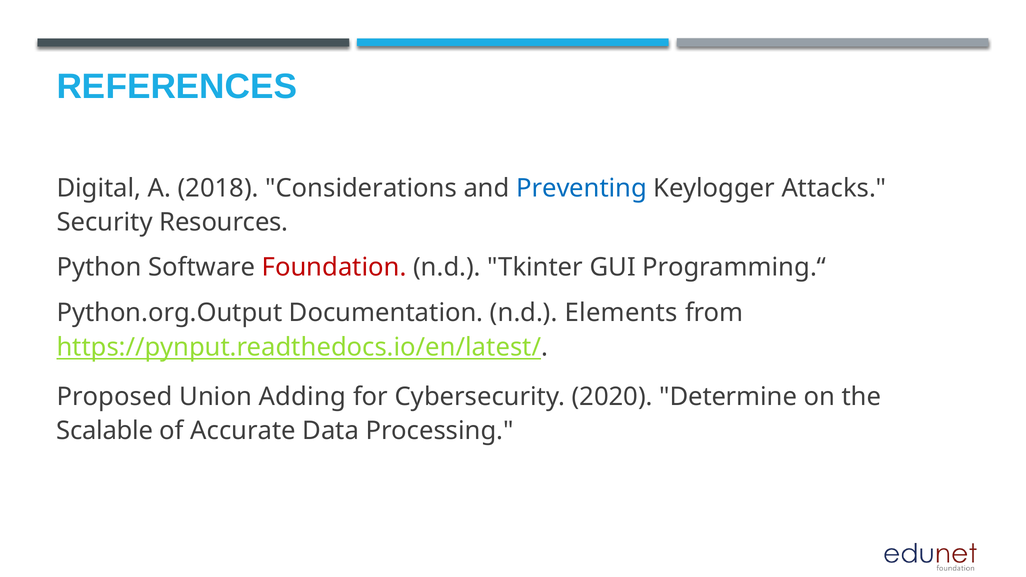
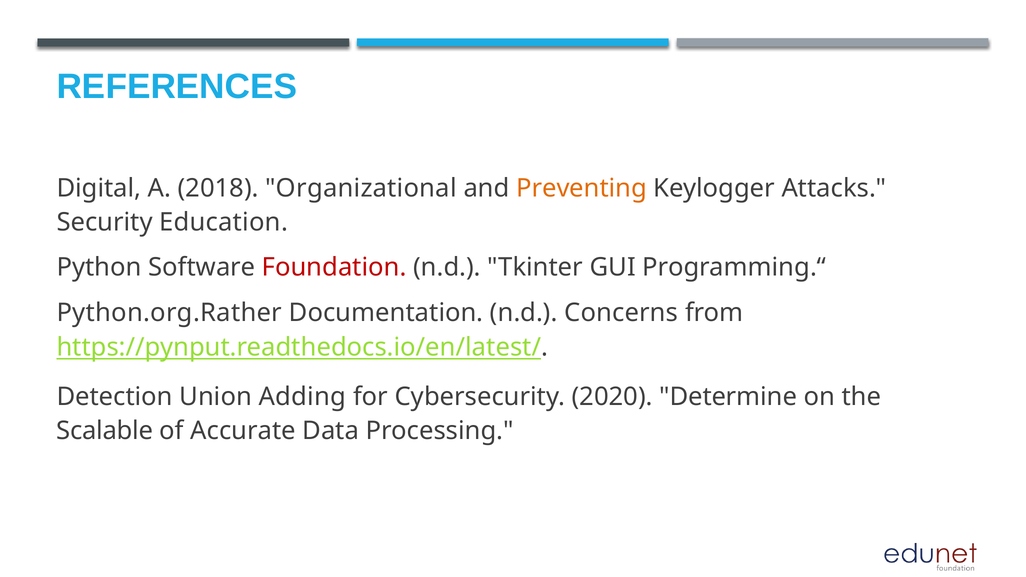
Considerations: Considerations -> Organizational (361, 188)
Preventing colour: blue -> orange (582, 188)
Resources: Resources -> Education (224, 222)
Python.org.Output: Python.org.Output -> Python.org.Rather (169, 313)
Elements: Elements -> Concerns (621, 313)
Proposed: Proposed -> Detection (115, 397)
